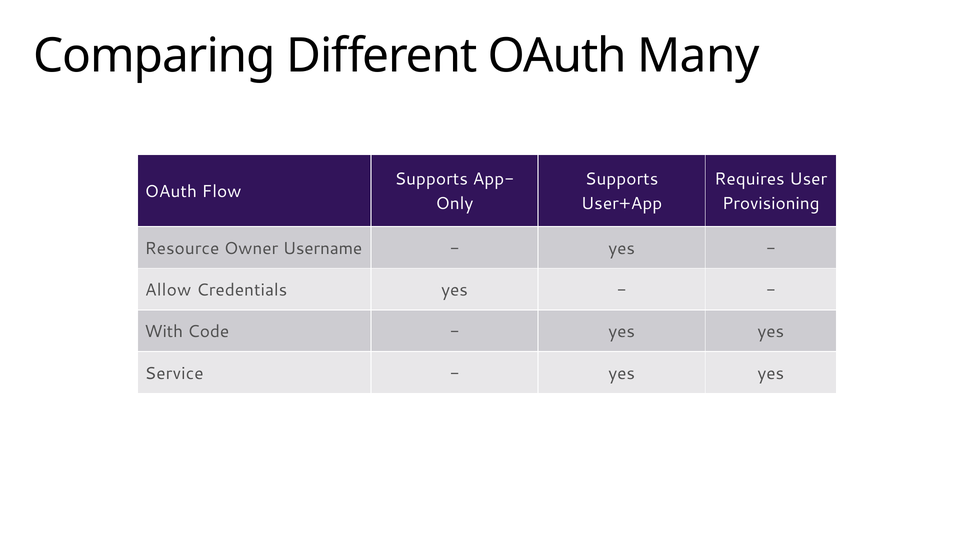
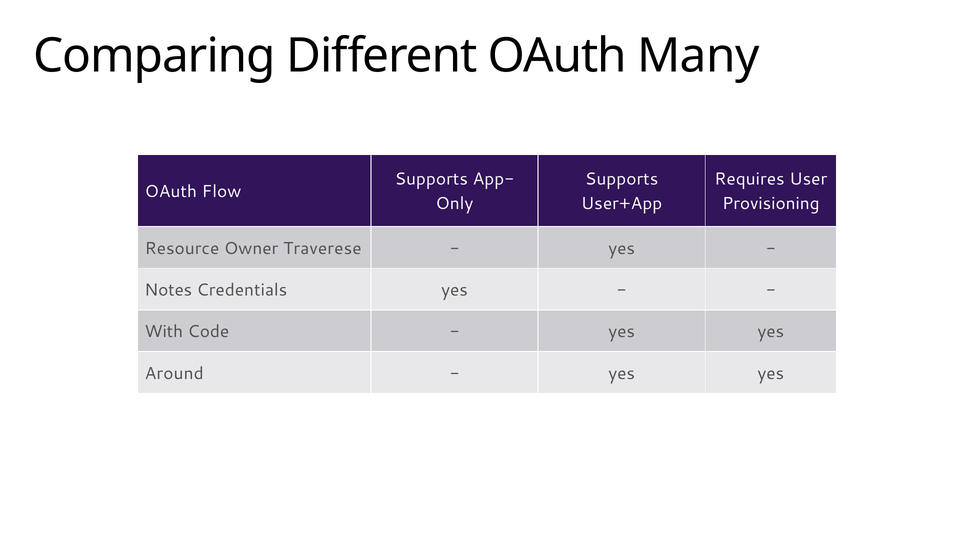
Username: Username -> Traverese (322, 248)
Allow: Allow -> Notes (168, 290)
Service: Service -> Around (174, 373)
